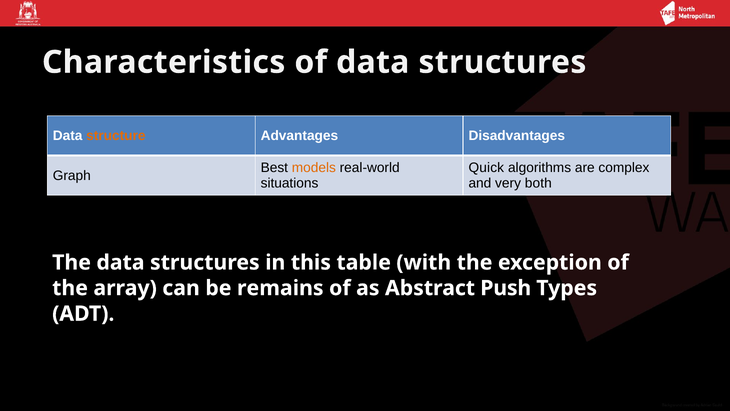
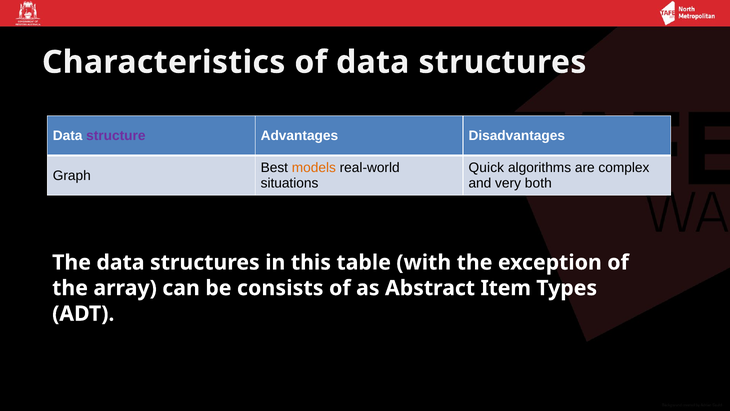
structure colour: orange -> purple (116, 136)
remains: remains -> consists (280, 288)
Push: Push -> Item (506, 288)
